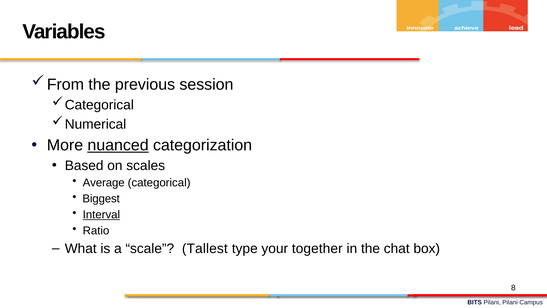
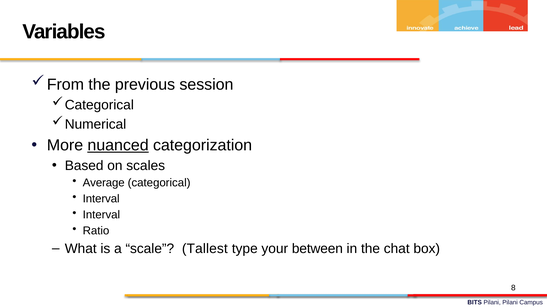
Biggest: Biggest -> Interval (101, 199)
Interval underline: present -> none (101, 215)
together: together -> between (317, 248)
